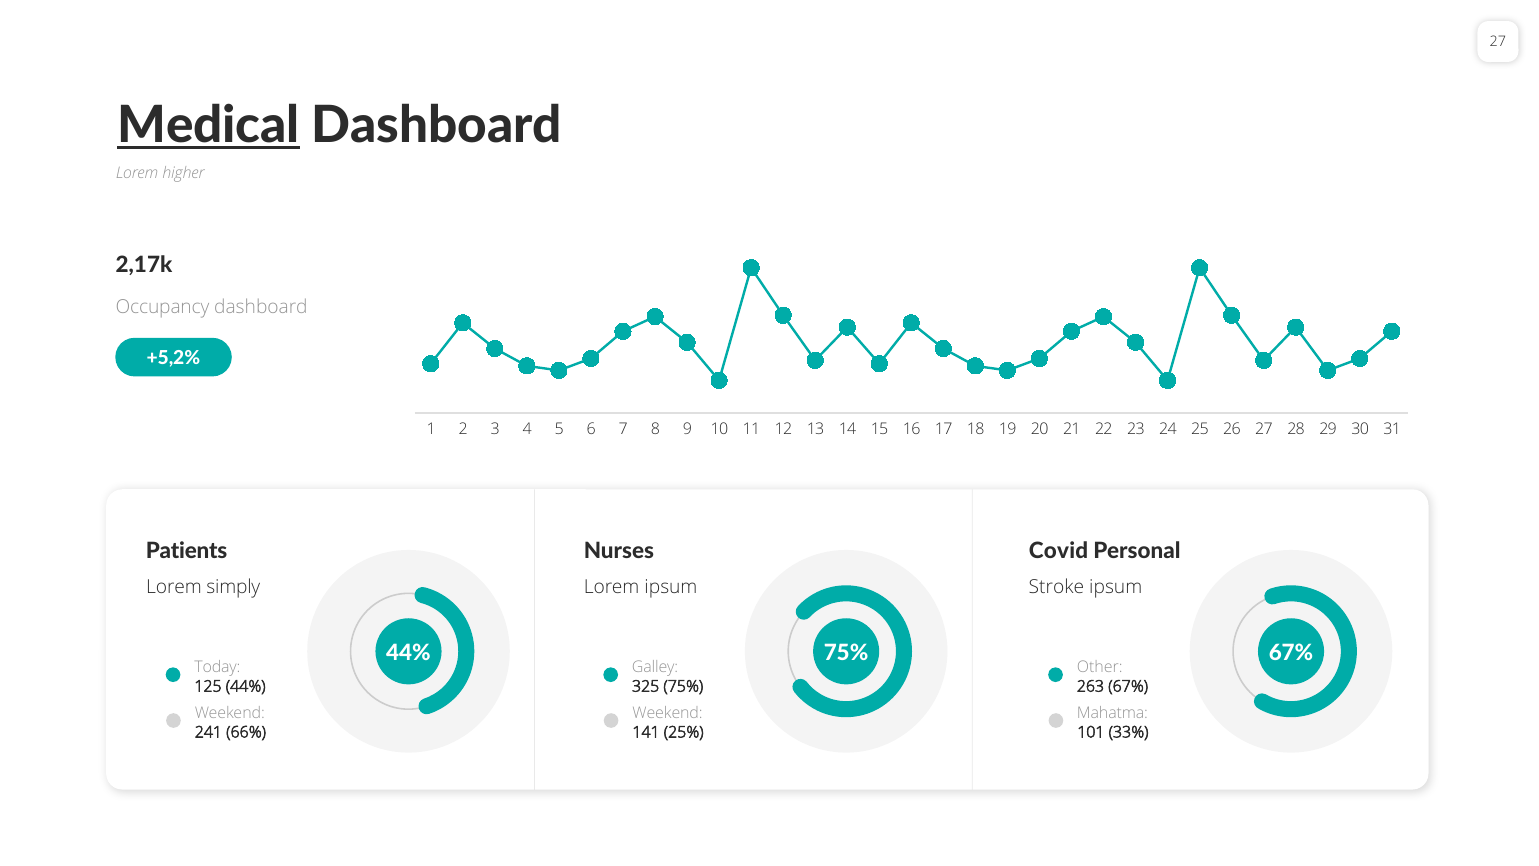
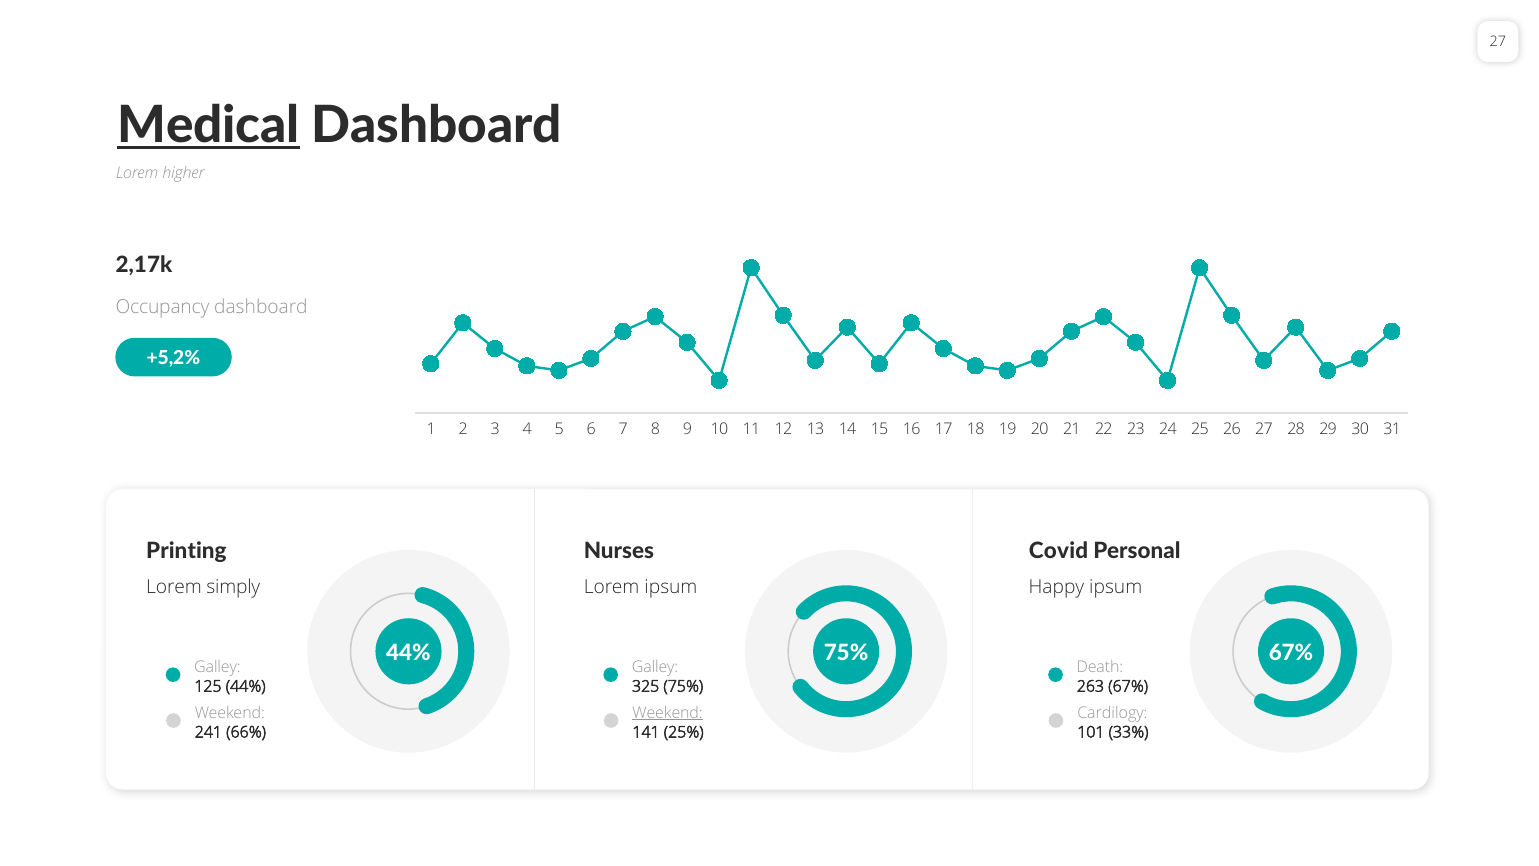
Patients: Patients -> Printing (186, 551)
Stroke: Stroke -> Happy (1056, 587)
Today: Today -> Galley (217, 667)
Other: Other -> Death (1100, 667)
Weekend underline: none -> present (668, 713)
Mahatma: Mahatma -> Cardilogy (1112, 713)
